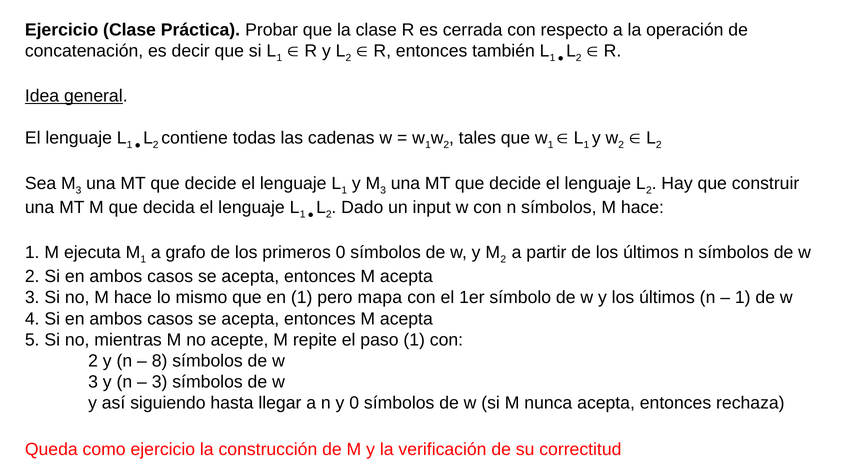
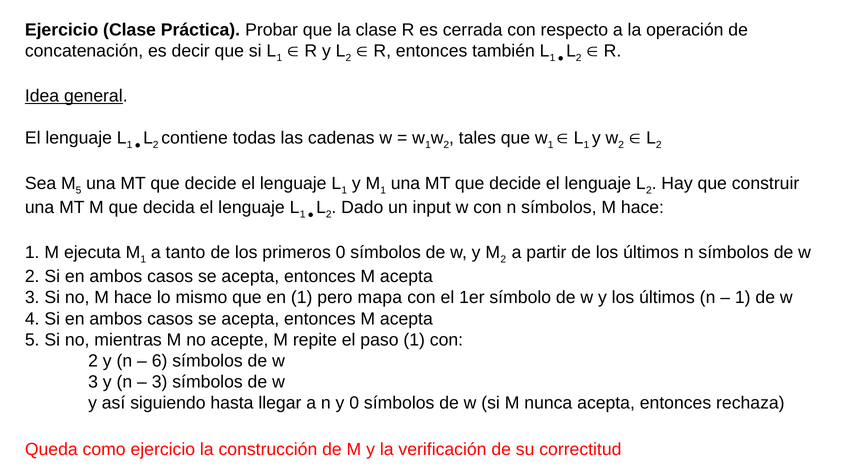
Sea M 3: 3 -> 5 (79, 190)
y M 3: 3 -> 1 (383, 190)
grafo: grafo -> tanto (185, 252)
8: 8 -> 6 (160, 361)
